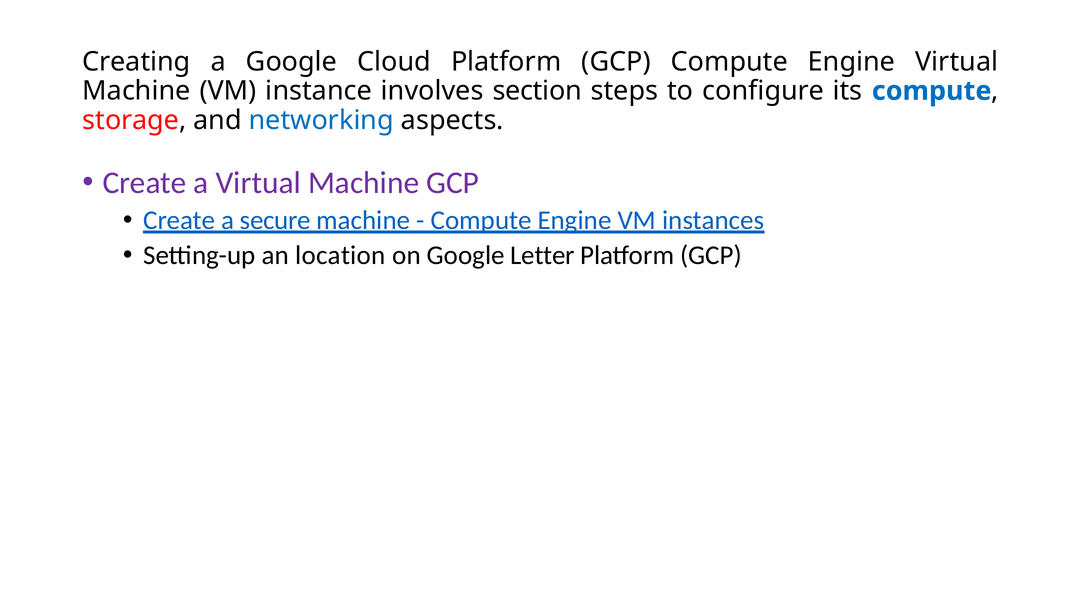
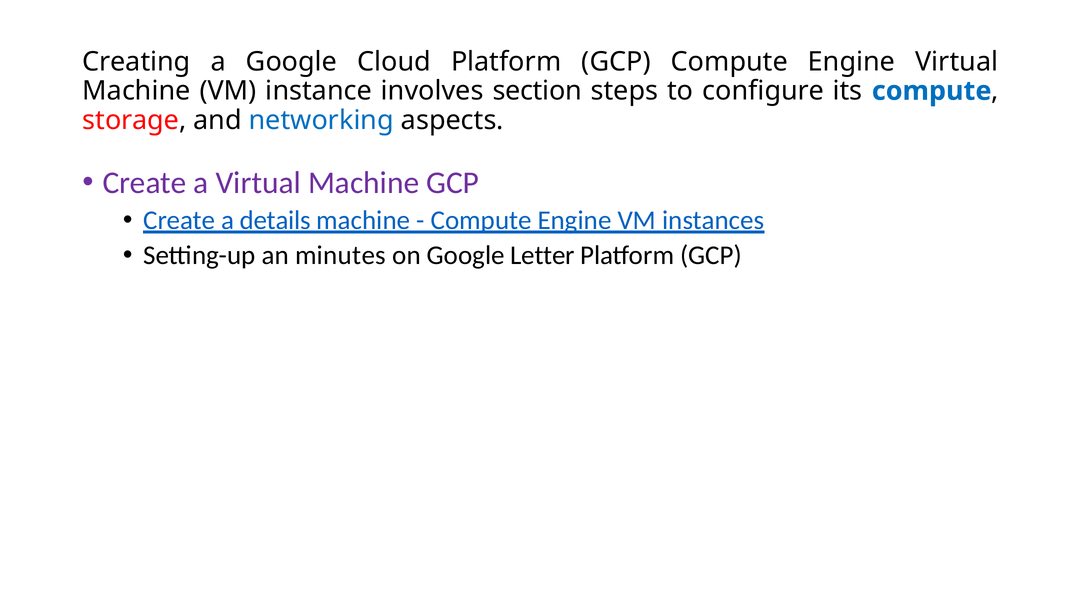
secure: secure -> details (275, 220)
location: location -> minutes (340, 255)
